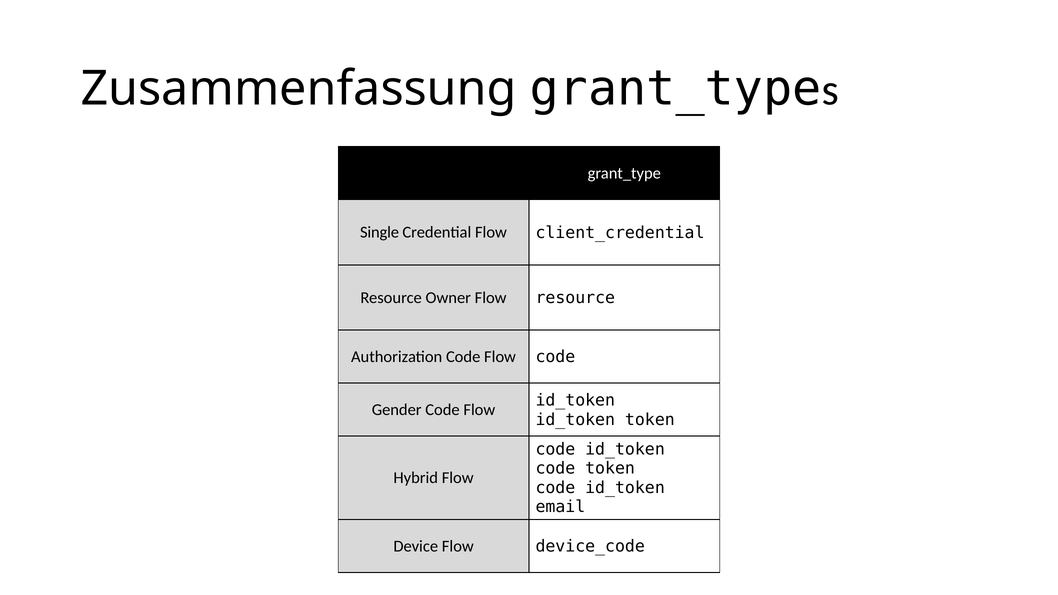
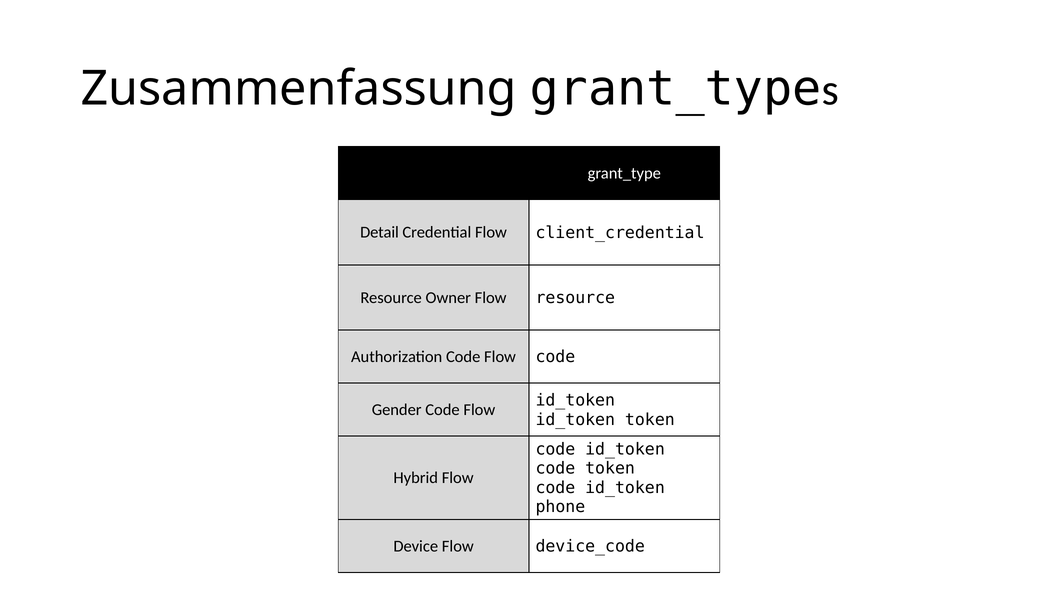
Single: Single -> Detail (379, 233)
email: email -> phone (560, 507)
